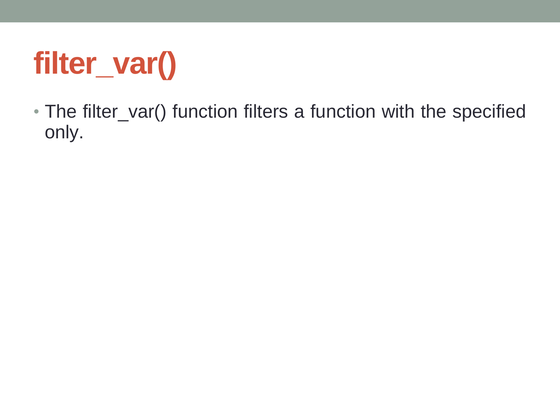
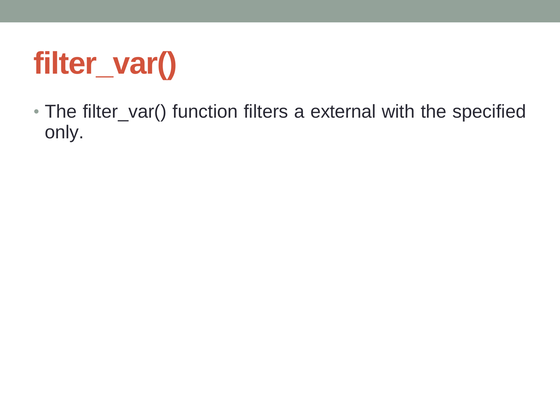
a function: function -> external (343, 112)
